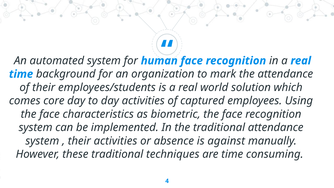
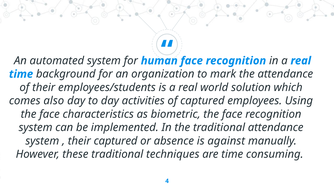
core: core -> also (54, 101)
their activities: activities -> captured (116, 141)
